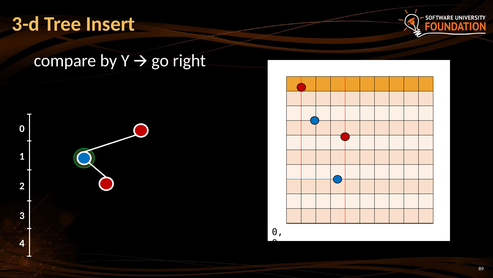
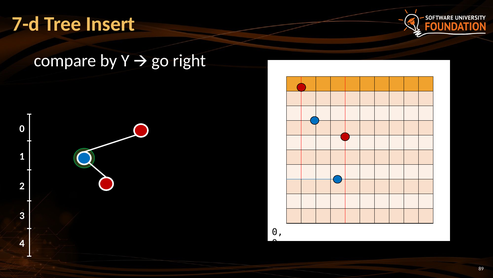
3-d: 3-d -> 7-d (26, 24)
